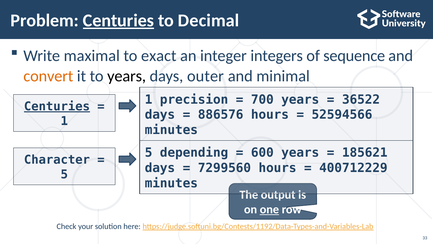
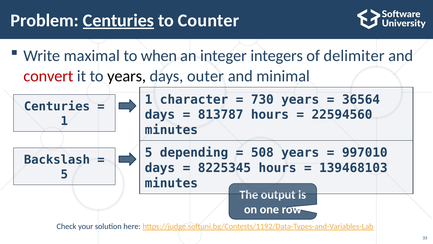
Decimal: Decimal -> Counter (209, 21)
exact: exact -> when (159, 56)
sequence: sequence -> delimiter (354, 56)
convert colour: orange -> red (48, 76)
precision: precision -> character (194, 99)
700: 700 -> 730 (262, 99)
36522: 36522 -> 36564 (361, 99)
Centuries underline: present -> none (57, 106)
886576: 886576 -> 813787 (221, 114)
52594566: 52594566 -> 22594560 (342, 114)
600: 600 -> 508 (262, 153)
185621: 185621 -> 997010 (365, 153)
Character: Character -> Backslash (57, 160)
7299560: 7299560 -> 8225345 (224, 168)
400712229: 400712229 -> 139468103 (353, 168)
one underline: present -> none (269, 209)
